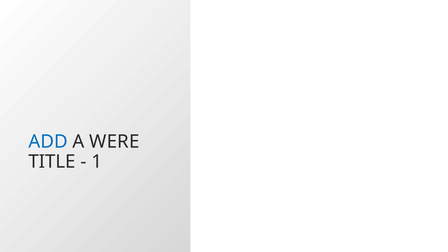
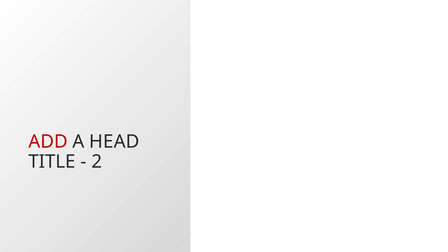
ADD colour: blue -> red (48, 142)
WERE: WERE -> HEAD (114, 142)
1: 1 -> 2 (97, 162)
